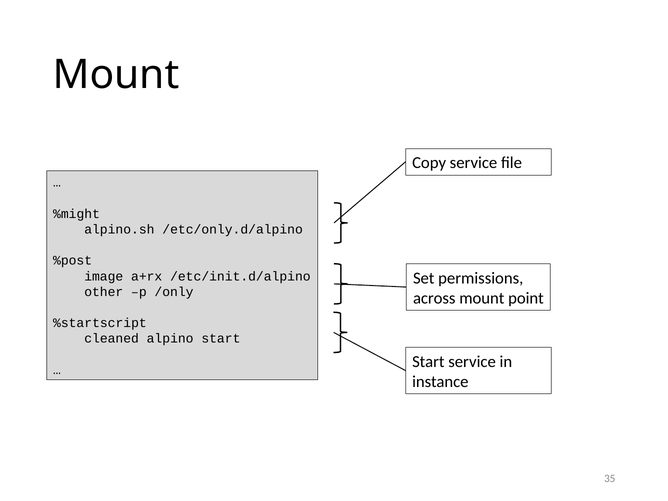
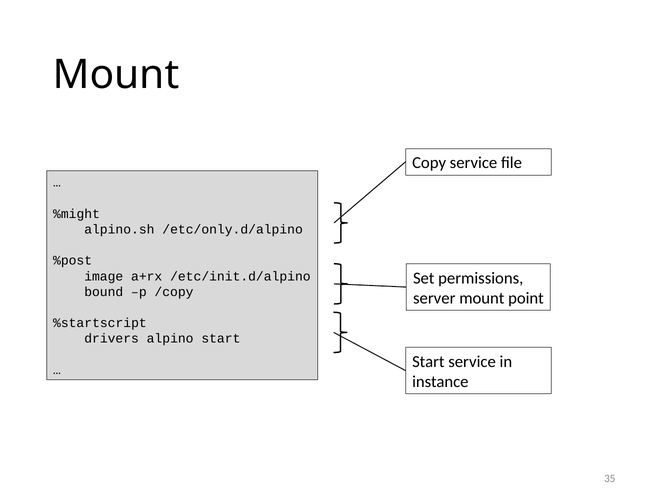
other: other -> bound (104, 292)
/only: /only -> /copy (174, 292)
across: across -> server (434, 298)
cleaned: cleaned -> drivers (112, 339)
